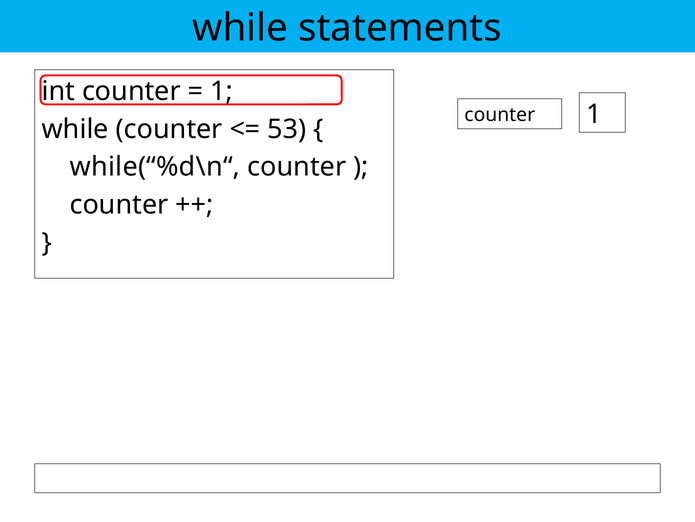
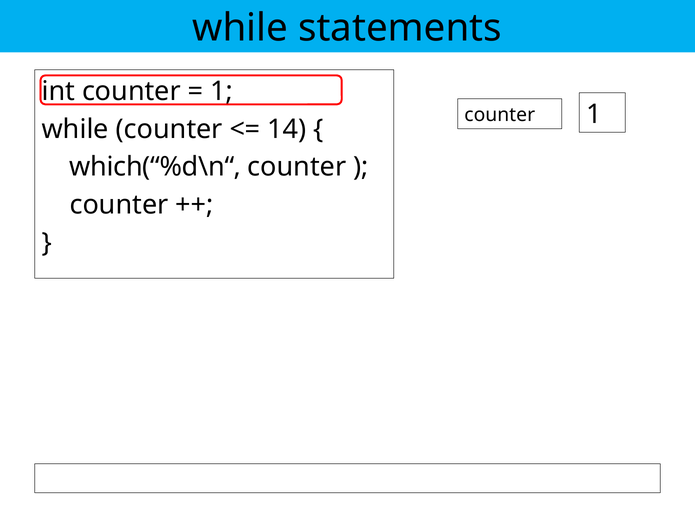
53: 53 -> 14 (287, 129)
while(“%d\n“: while(“%d\n“ -> which(“%d\n“ (155, 167)
